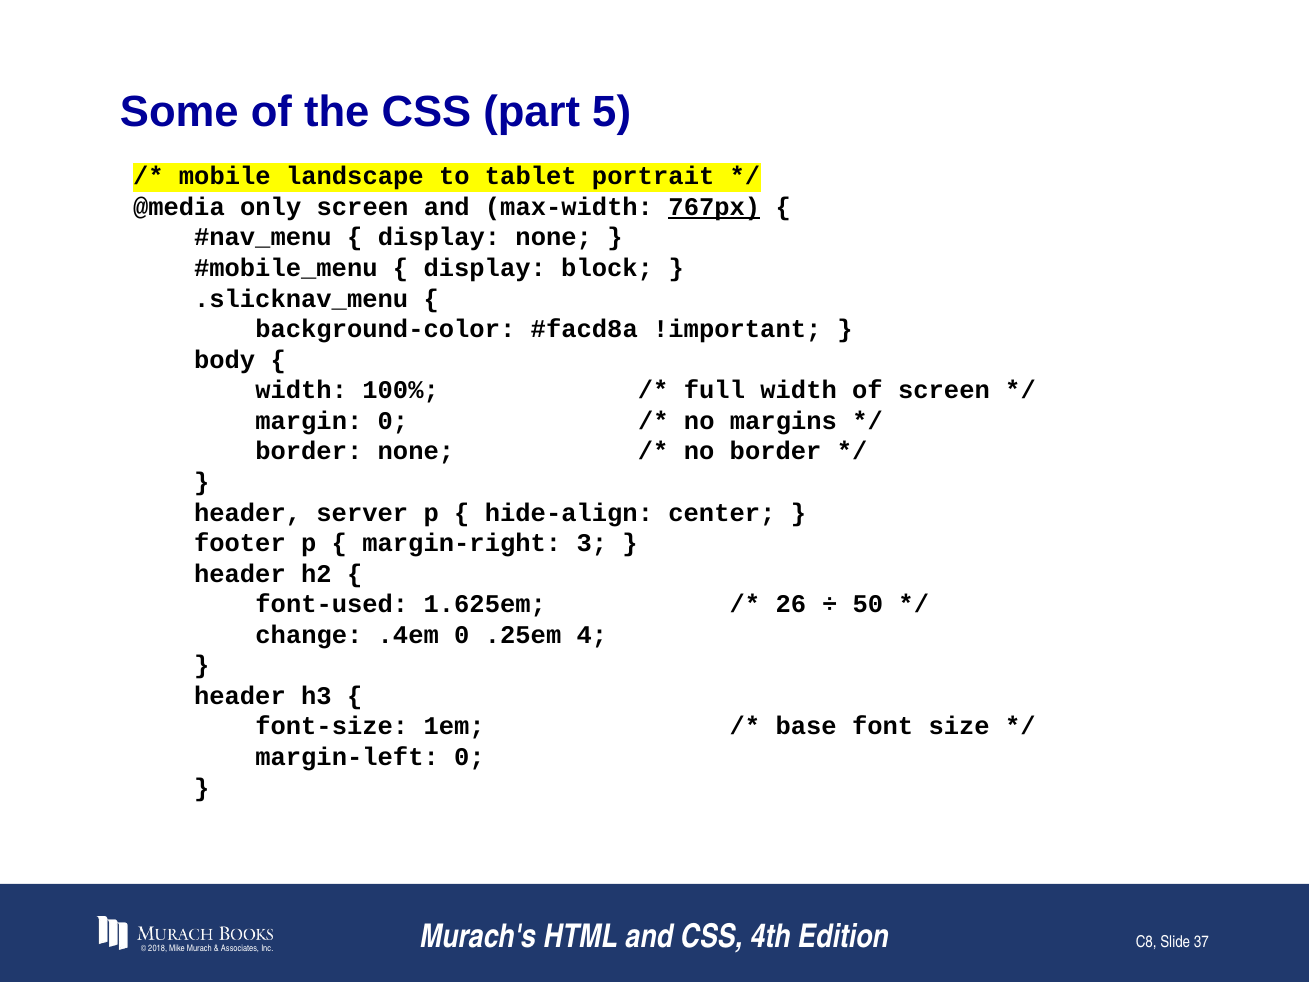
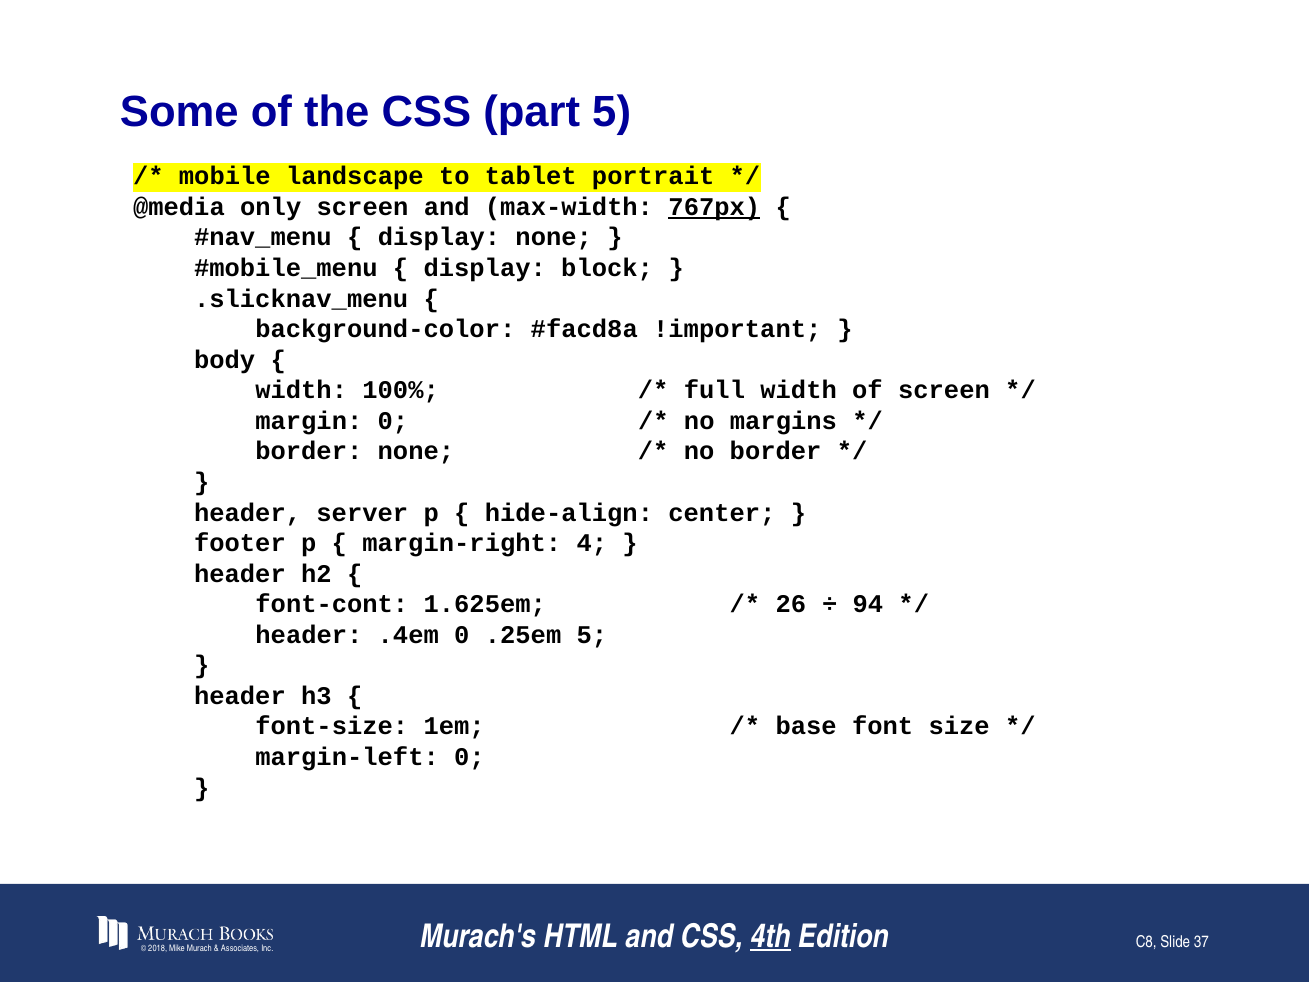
3: 3 -> 4 (592, 543)
font-used: font-used -> font-cont (332, 604)
50: 50 -> 94 (868, 604)
change: change -> header (309, 635)
.25em 4: 4 -> 5 (592, 635)
4th underline: none -> present (770, 936)
